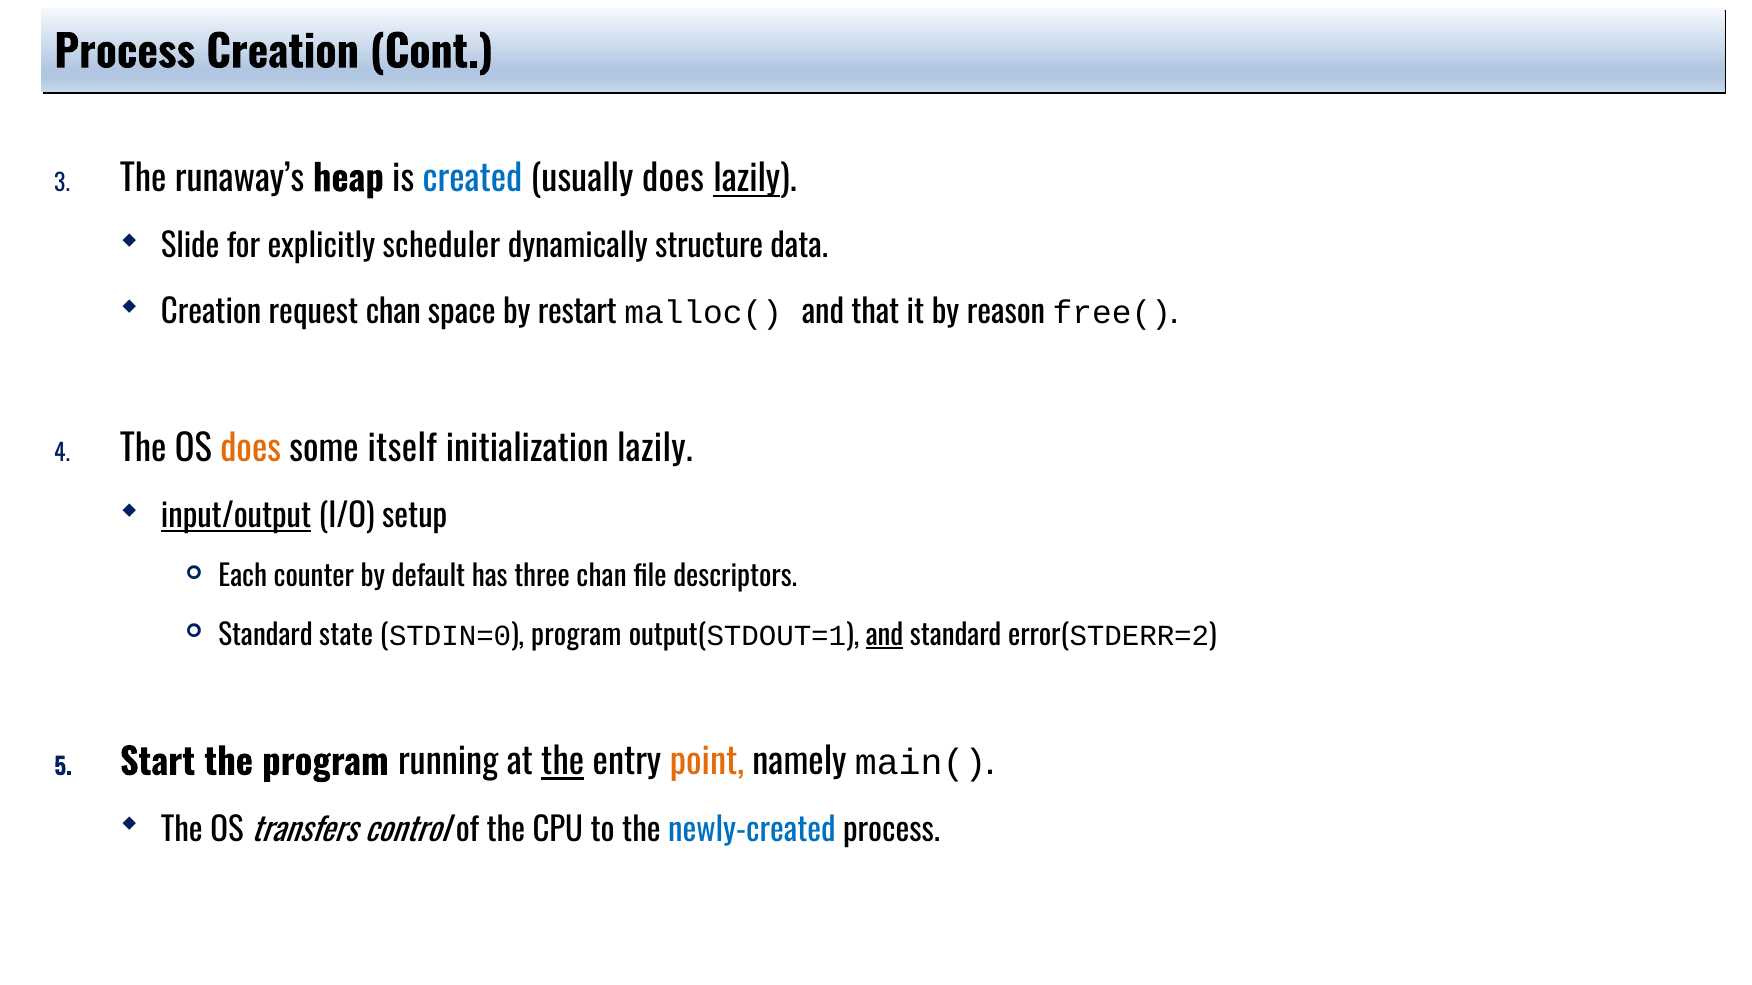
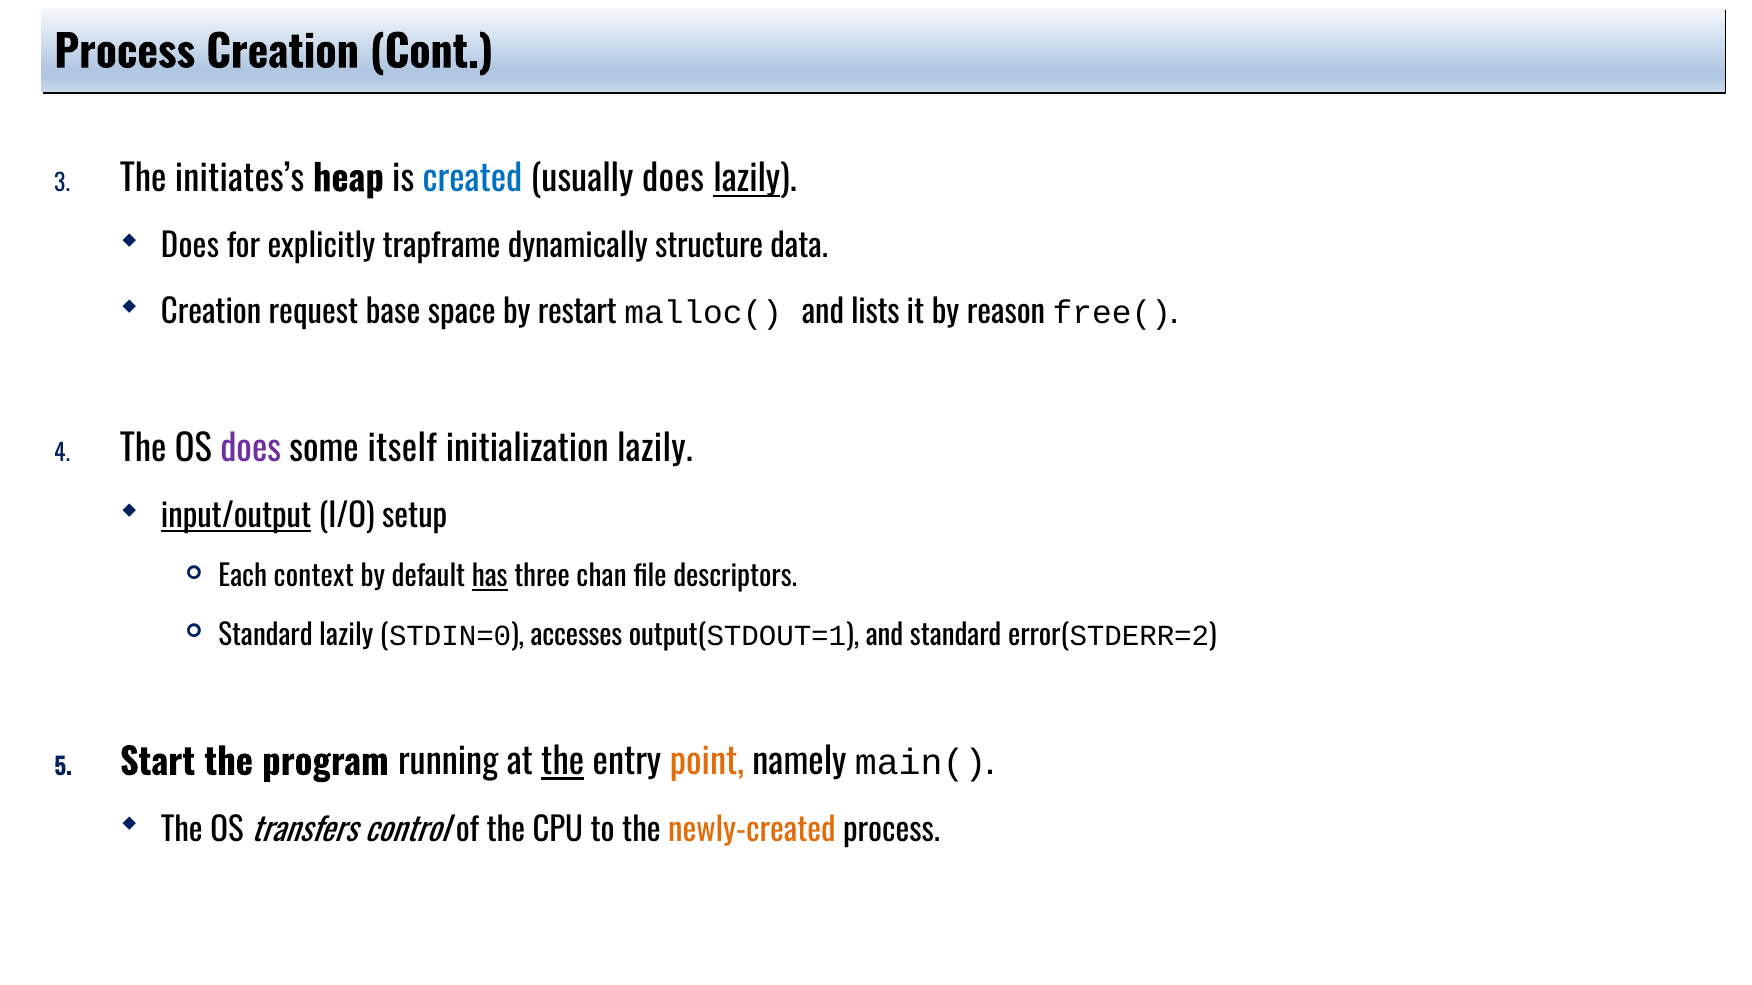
runaway’s: runaway’s -> initiates’s (240, 179)
Slide: Slide -> Does (190, 247)
scheduler: scheduler -> trapframe (442, 247)
request chan: chan -> base (393, 313)
that: that -> lists (875, 313)
does colour: orange -> purple (251, 449)
counter: counter -> context (314, 577)
has underline: none -> present (490, 577)
Standard state: state -> lazily (346, 636)
STDIN=0 program: program -> accesses (577, 636)
and underline: present -> none (885, 636)
newly-created colour: blue -> orange (752, 831)
